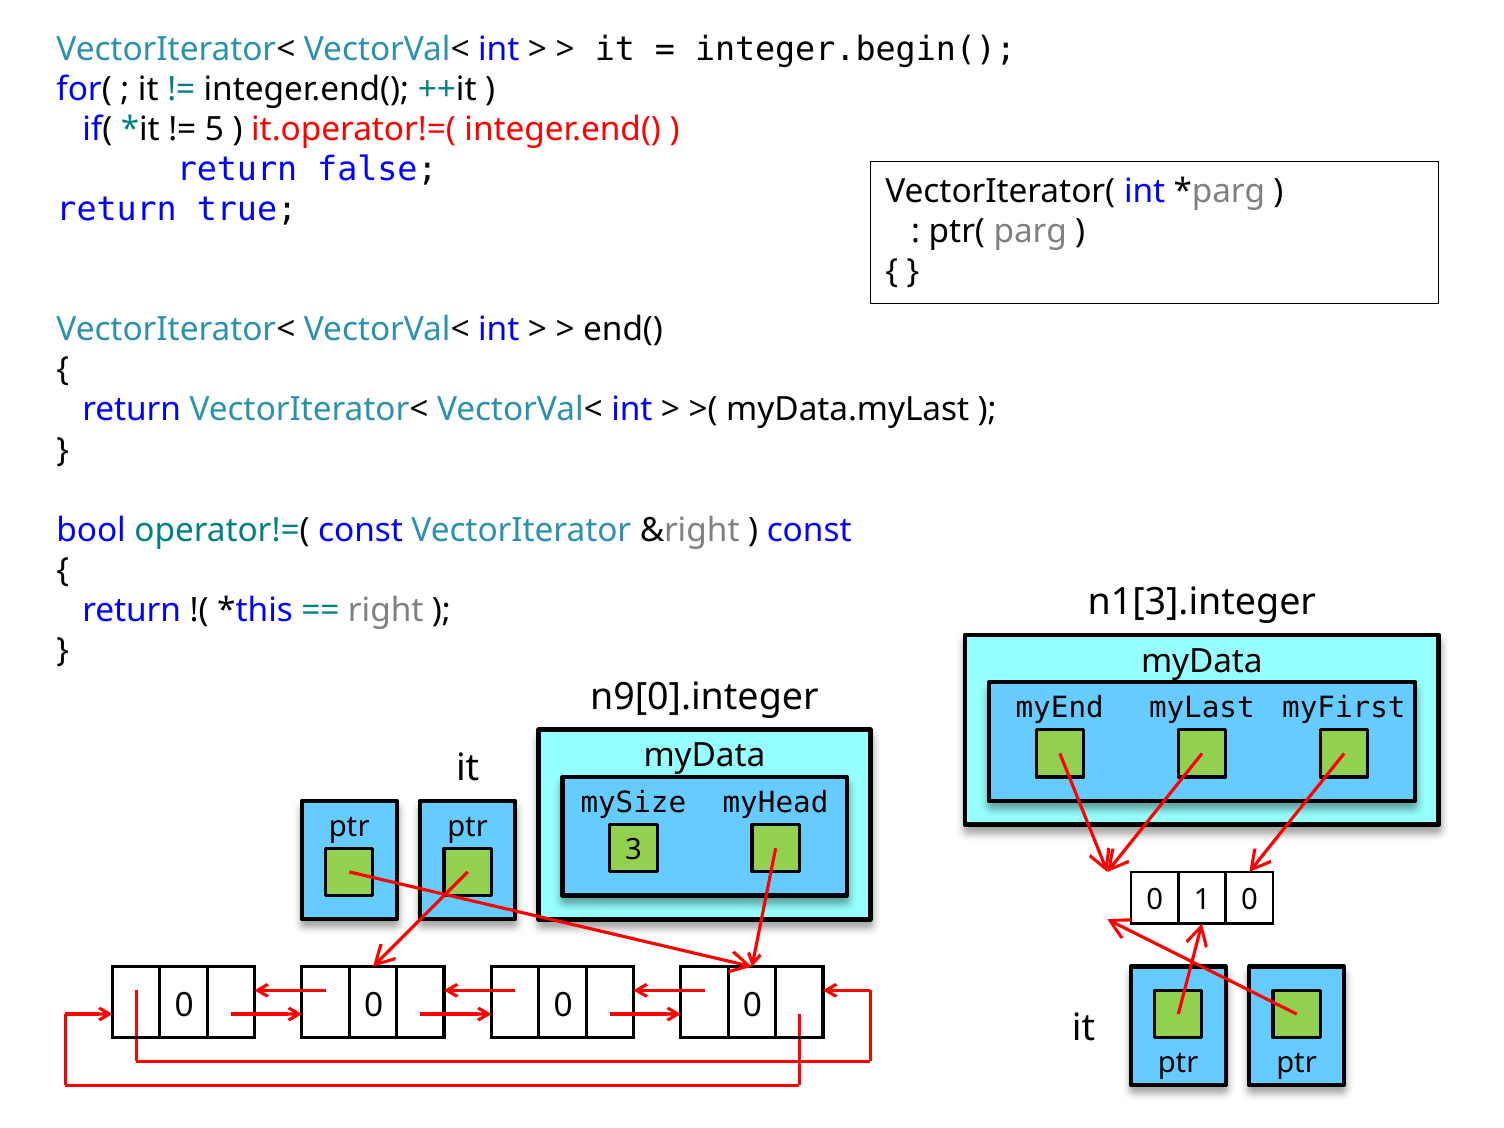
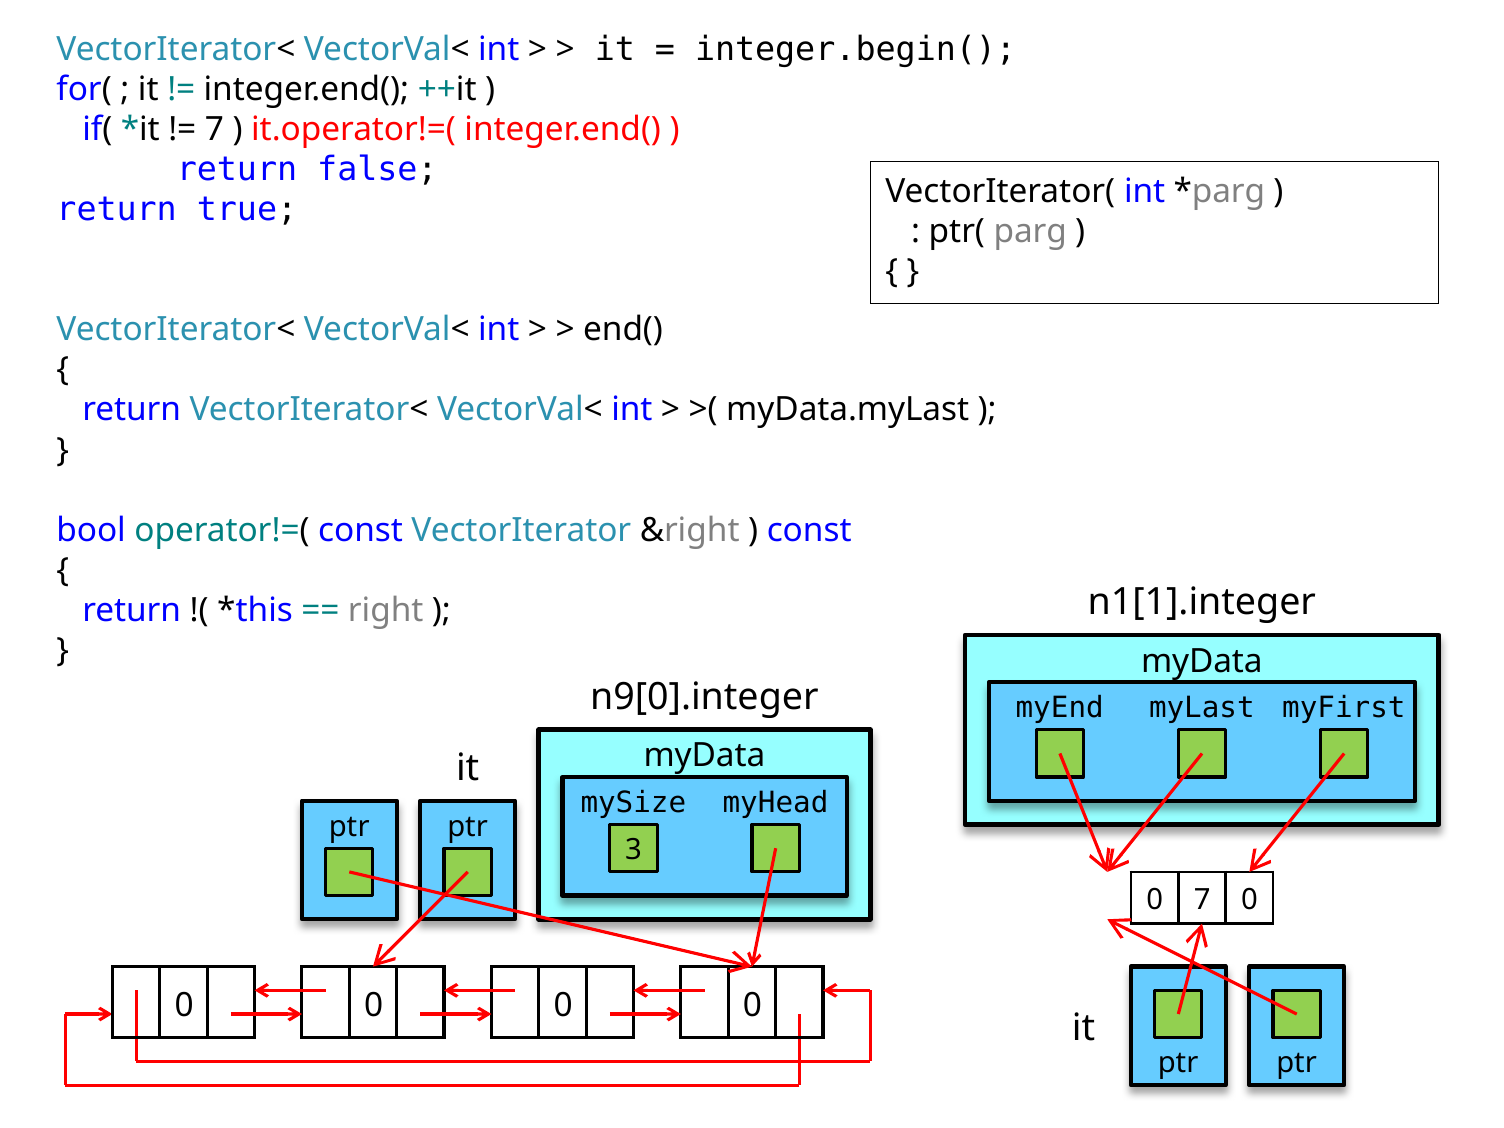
5: 5 -> 7 (215, 129)
n1[3].integer: n1[3].integer -> n1[1].integer (1202, 602)
0 1: 1 -> 7 (1202, 899)
